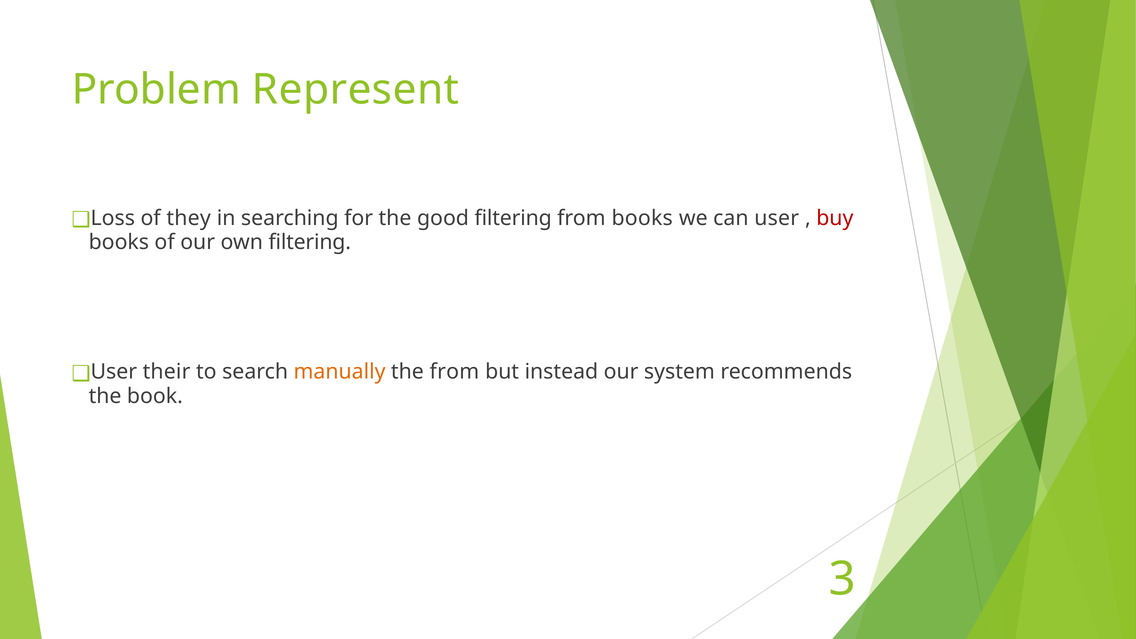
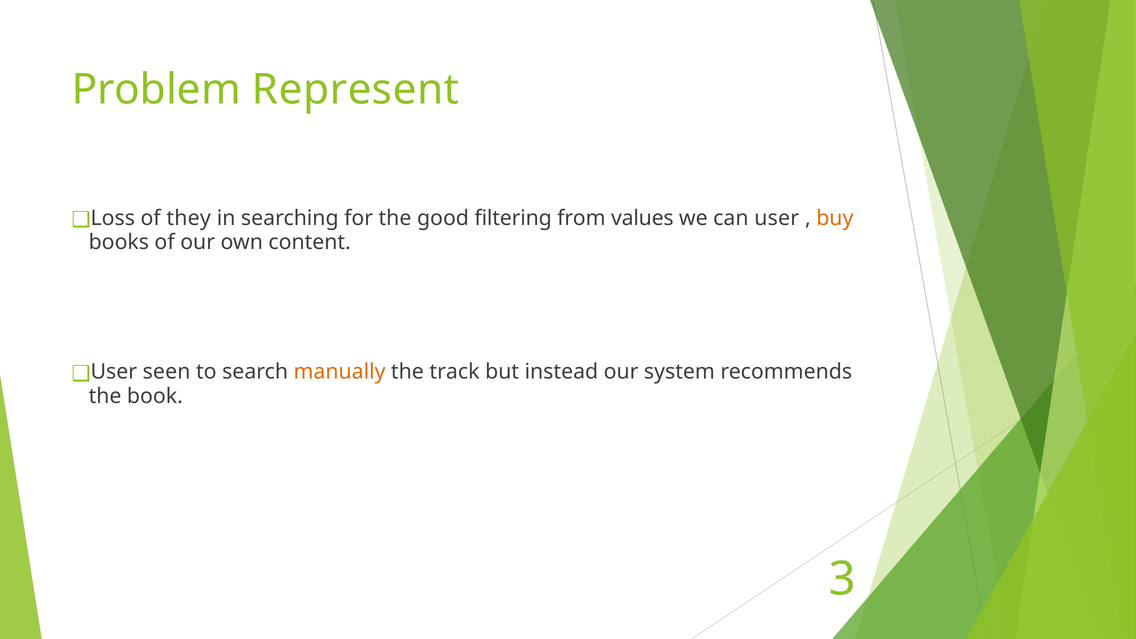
from books: books -> values (642, 218)
buy colour: red -> orange (835, 218)
own filtering: filtering -> content (310, 242)
their: their -> seen (167, 372)
the from: from -> track (454, 372)
